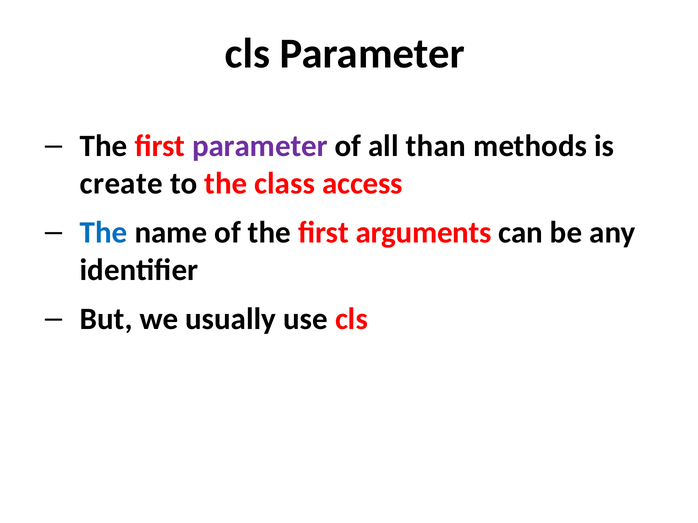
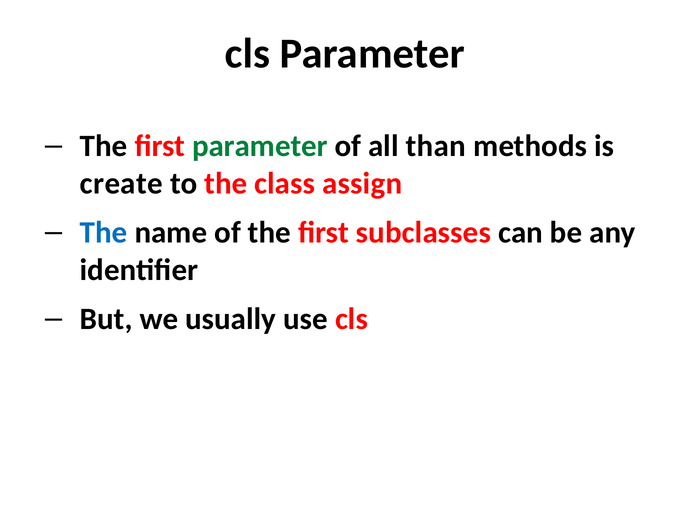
parameter colour: purple -> green (260, 146)
access: access -> assign (362, 184)
arguments: arguments -> subclasses (423, 233)
